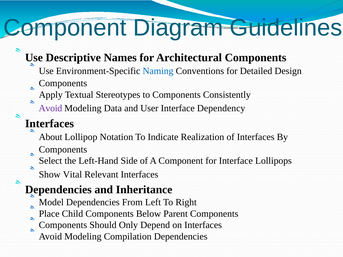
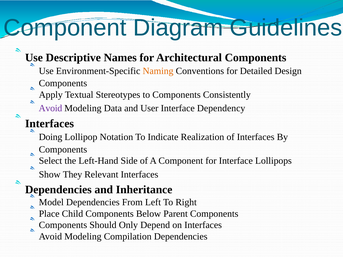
Naming colour: blue -> orange (158, 71)
About: About -> Doing (51, 137)
Vital: Vital -> They (73, 175)
